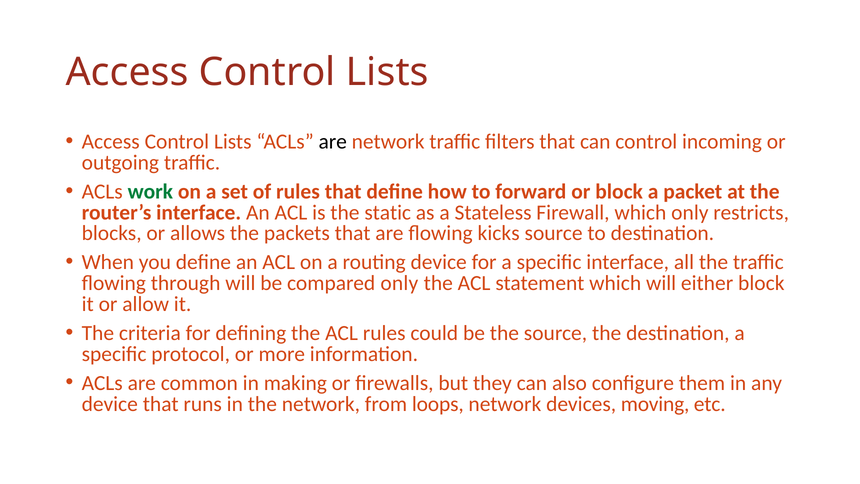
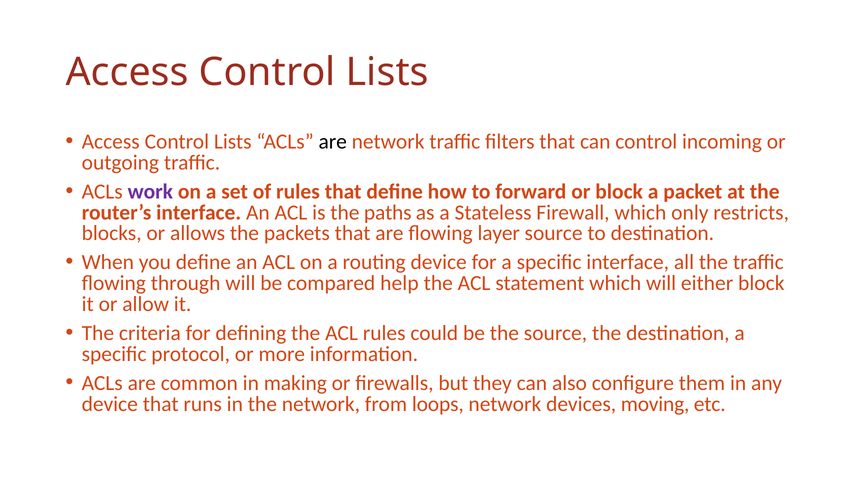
work colour: green -> purple (150, 191)
static: static -> paths (388, 212)
kicks: kicks -> layer (499, 233)
compared only: only -> help (399, 283)
